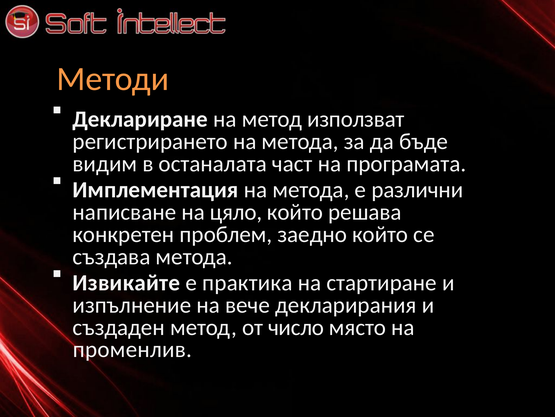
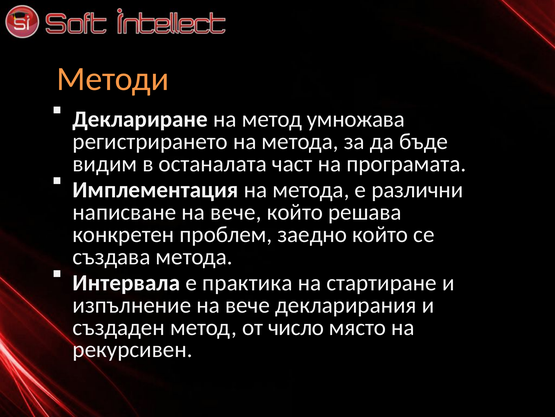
използват: използват -> умножава (356, 119)
написване на цяло: цяло -> вече (236, 212)
Извикайте: Извикайте -> Интервала (126, 282)
променлив: променлив -> рекурсивен (133, 349)
